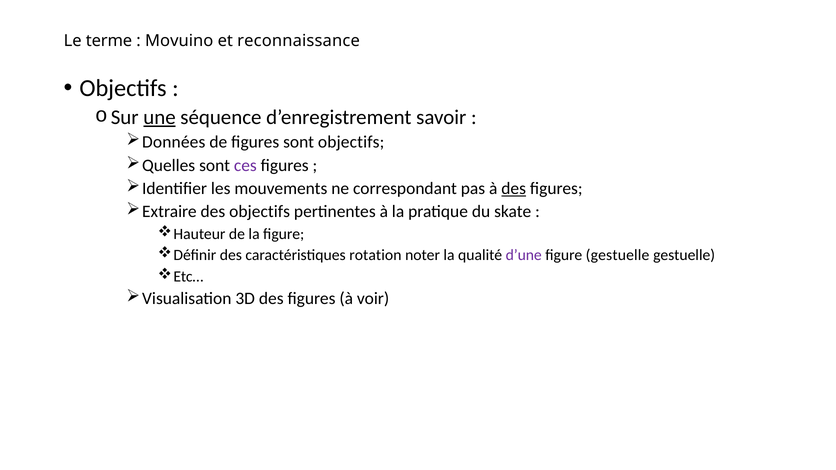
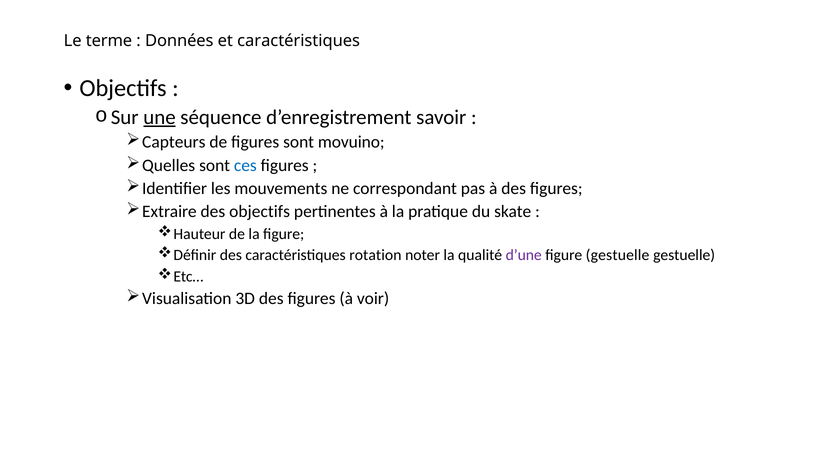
Movuino: Movuino -> Données (179, 41)
et reconnaissance: reconnaissance -> caractéristiques (299, 41)
Données: Données -> Capteurs (174, 142)
sont objectifs: objectifs -> movuino (351, 142)
ces colour: purple -> blue (245, 165)
des underline: present -> none (514, 189)
